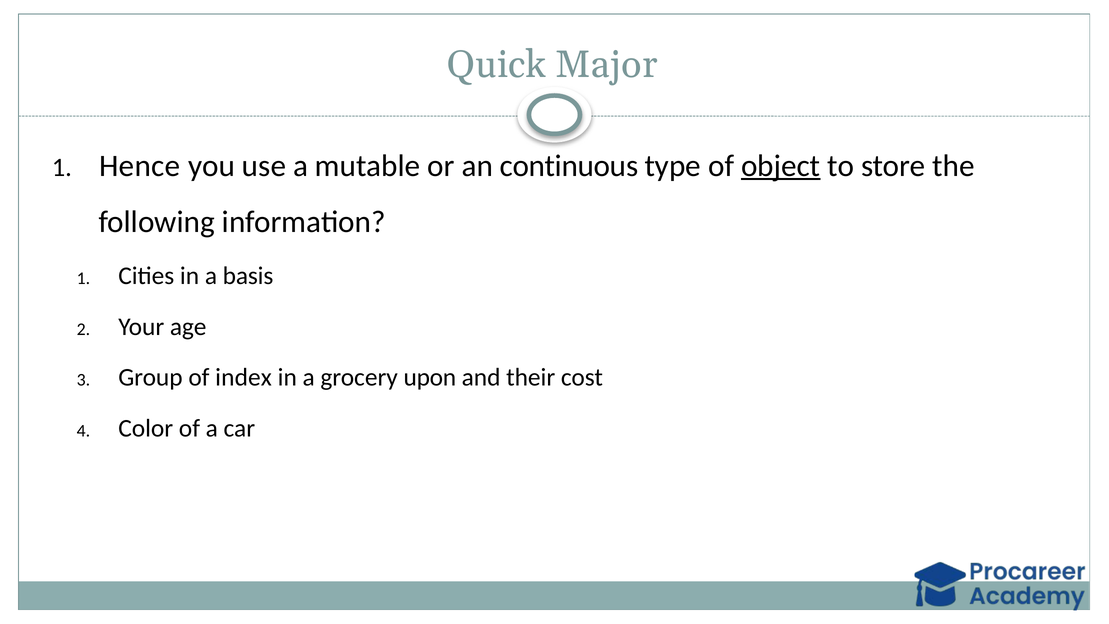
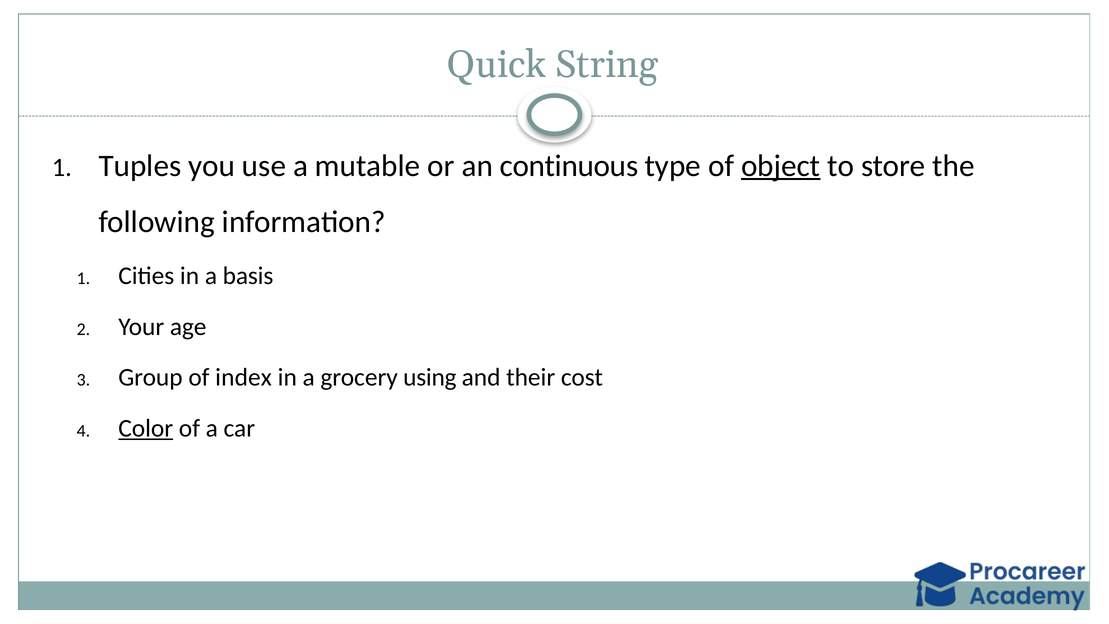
Major: Major -> String (607, 65)
Hence: Hence -> Tuples (140, 166)
upon: upon -> using (430, 377)
Color underline: none -> present (146, 428)
